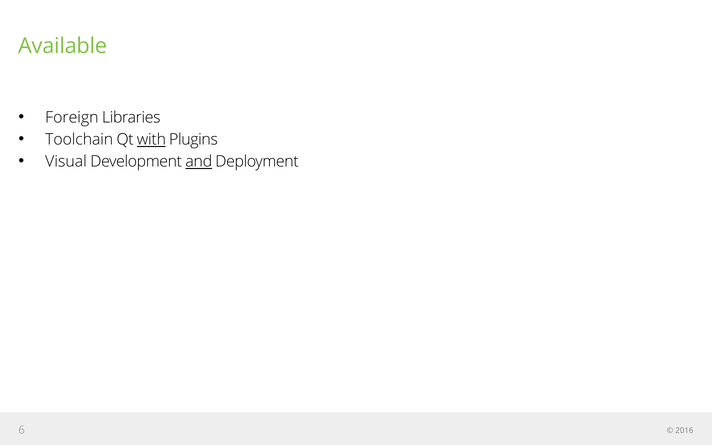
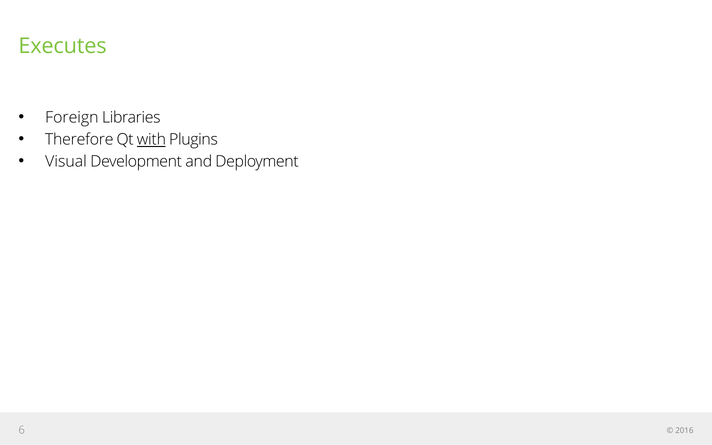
Available: Available -> Executes (63, 46)
Toolchain: Toolchain -> Therefore (79, 139)
and underline: present -> none (199, 162)
